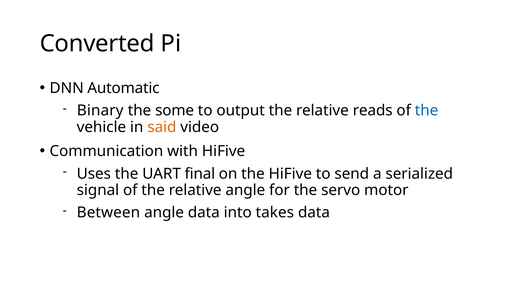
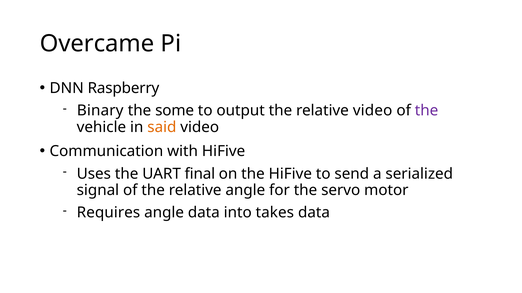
Converted: Converted -> Overcame (97, 44)
Automatic: Automatic -> Raspberry (123, 88)
relative reads: reads -> video (373, 111)
the colour: blue -> purple (427, 111)
Between: Between -> Requires (108, 213)
